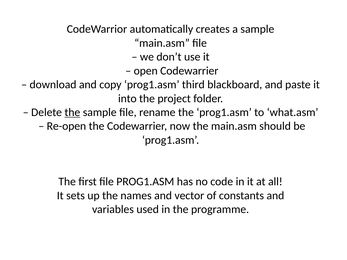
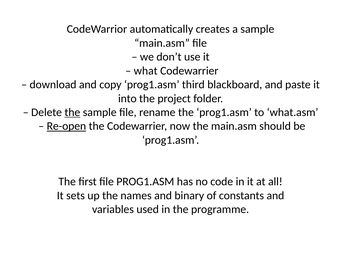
open: open -> what (146, 71)
Re-open underline: none -> present (66, 126)
vector: vector -> binary (189, 196)
